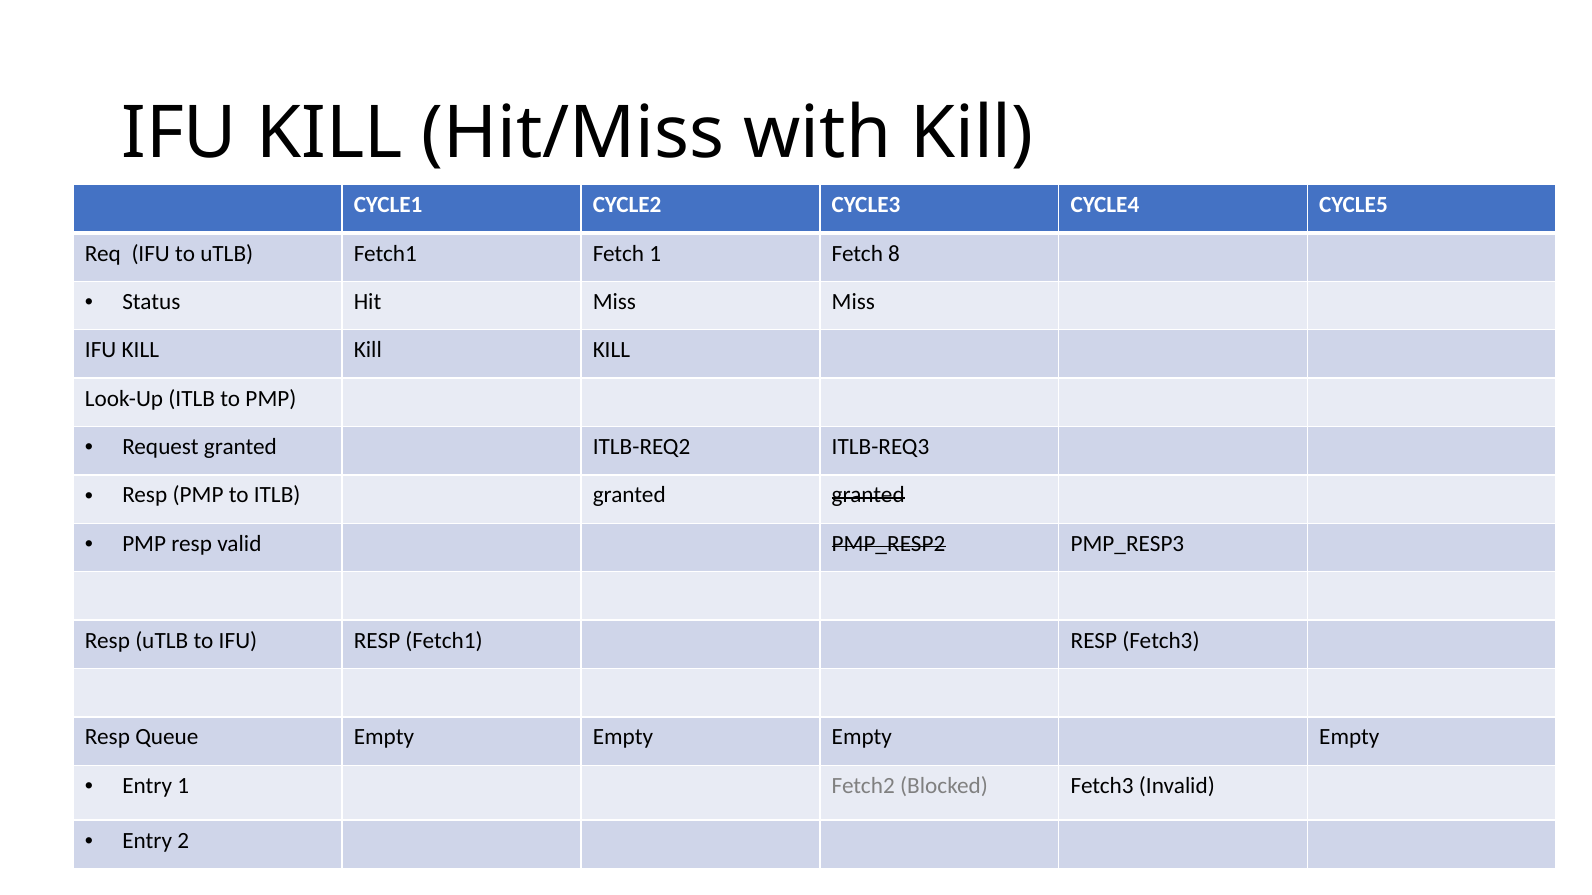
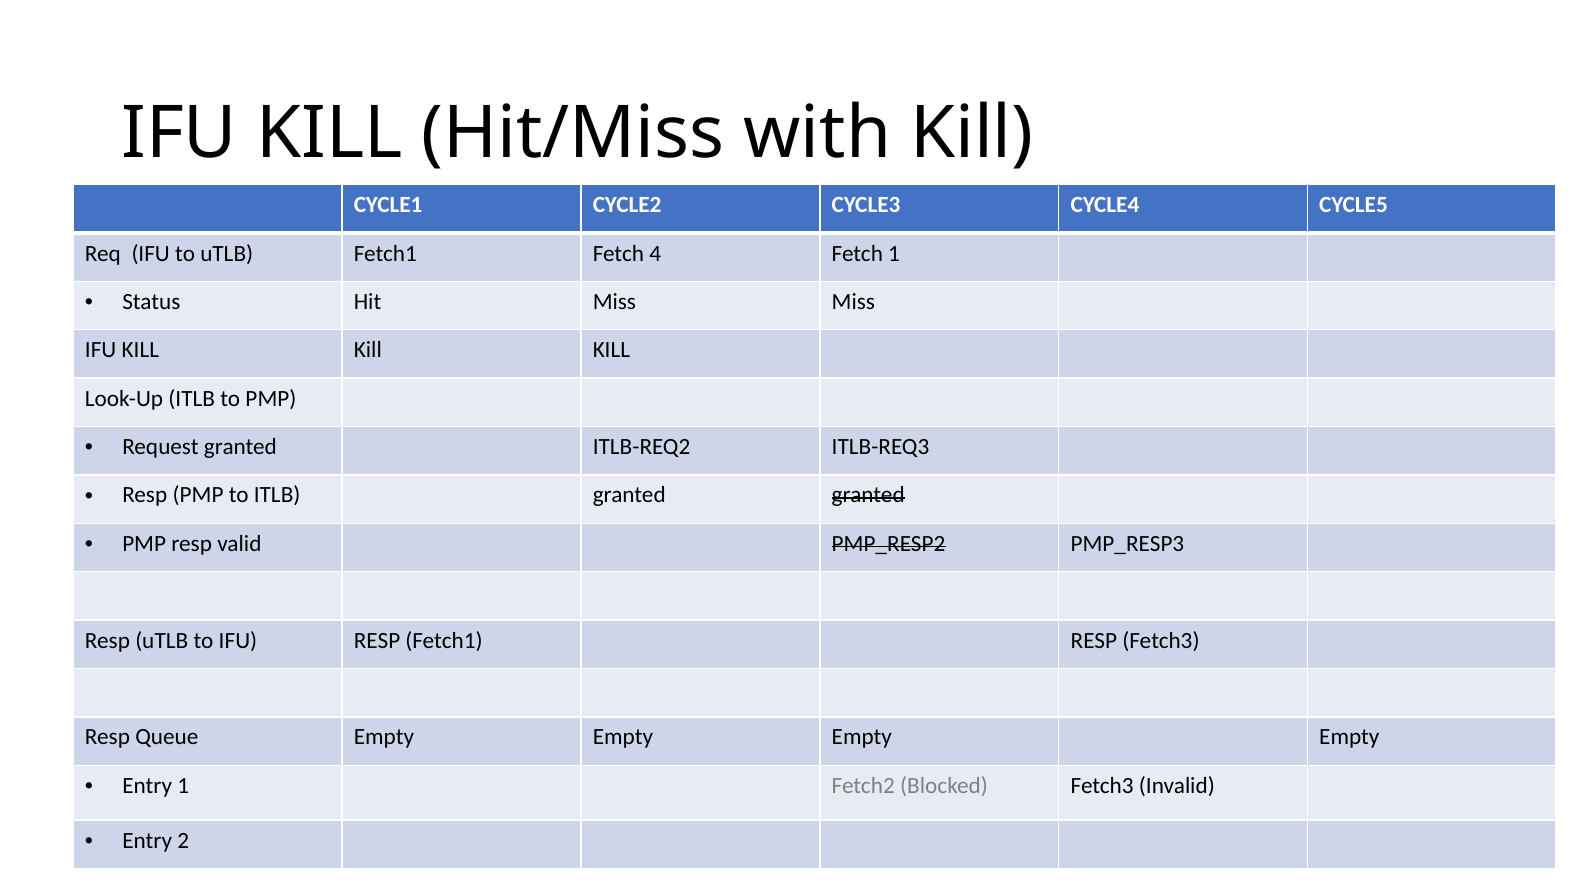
Fetch 1: 1 -> 4 (655, 254)
Fetch 8: 8 -> 1 (894, 254)
